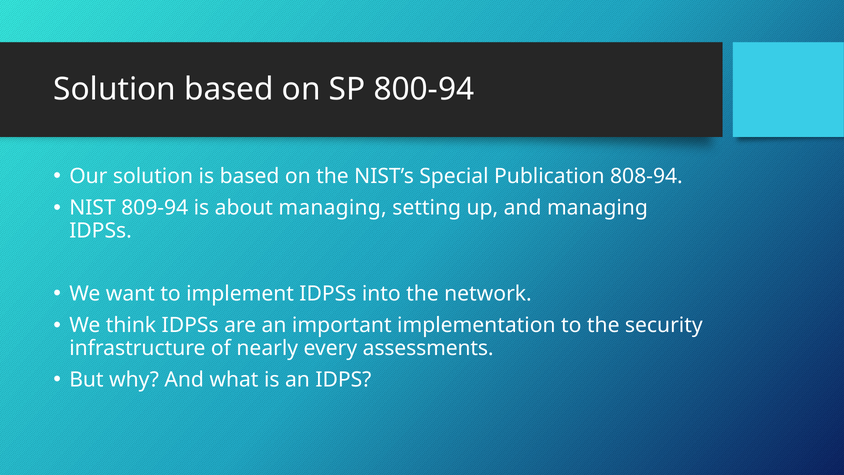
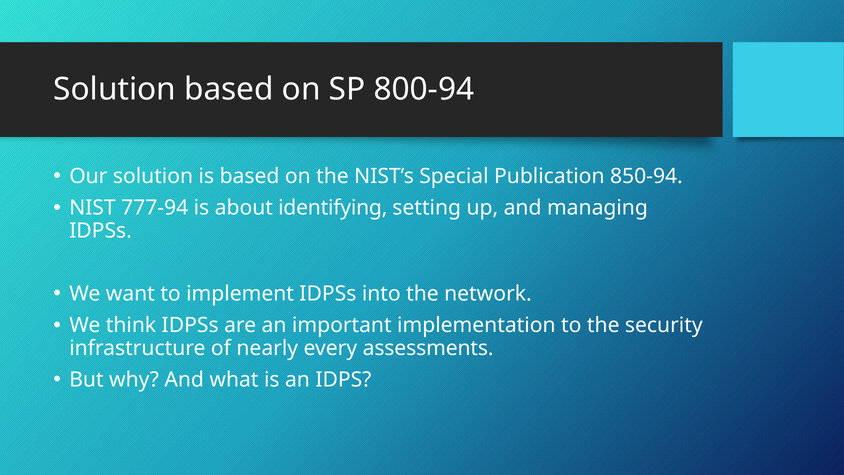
808-94: 808-94 -> 850-94 (646, 176)
809-94: 809-94 -> 777-94 (155, 208)
about managing: managing -> identifying (333, 208)
